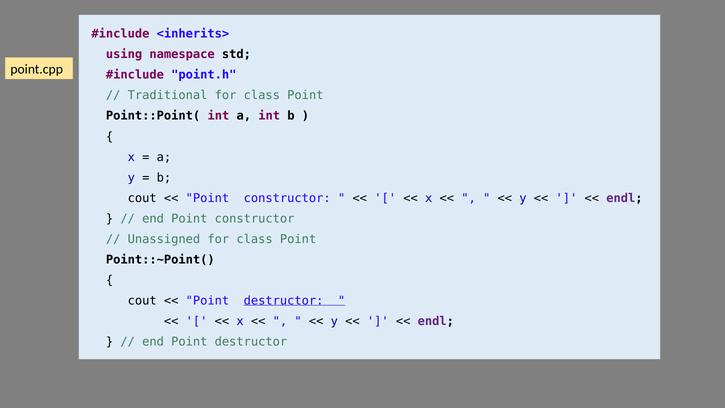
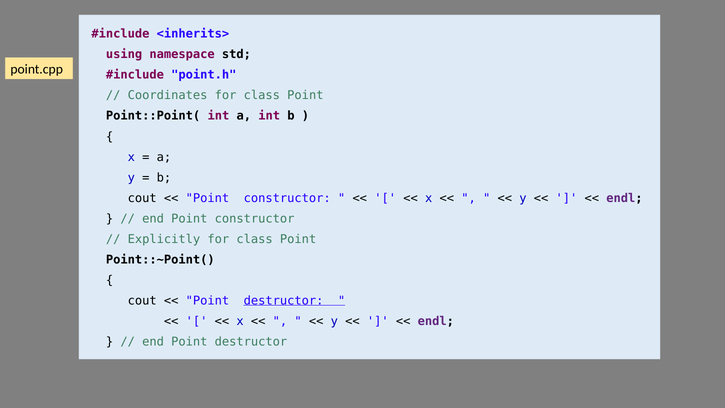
Traditional: Traditional -> Coordinates (168, 95)
Unassigned: Unassigned -> Explicitly (164, 239)
